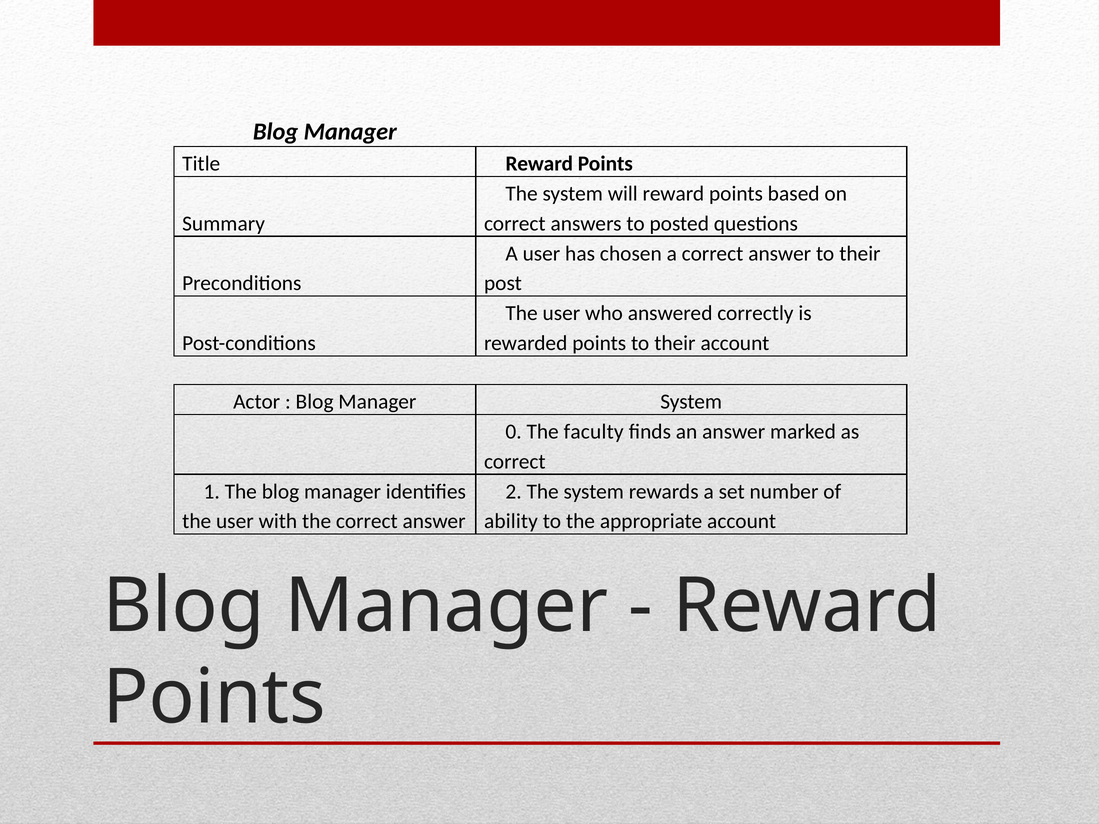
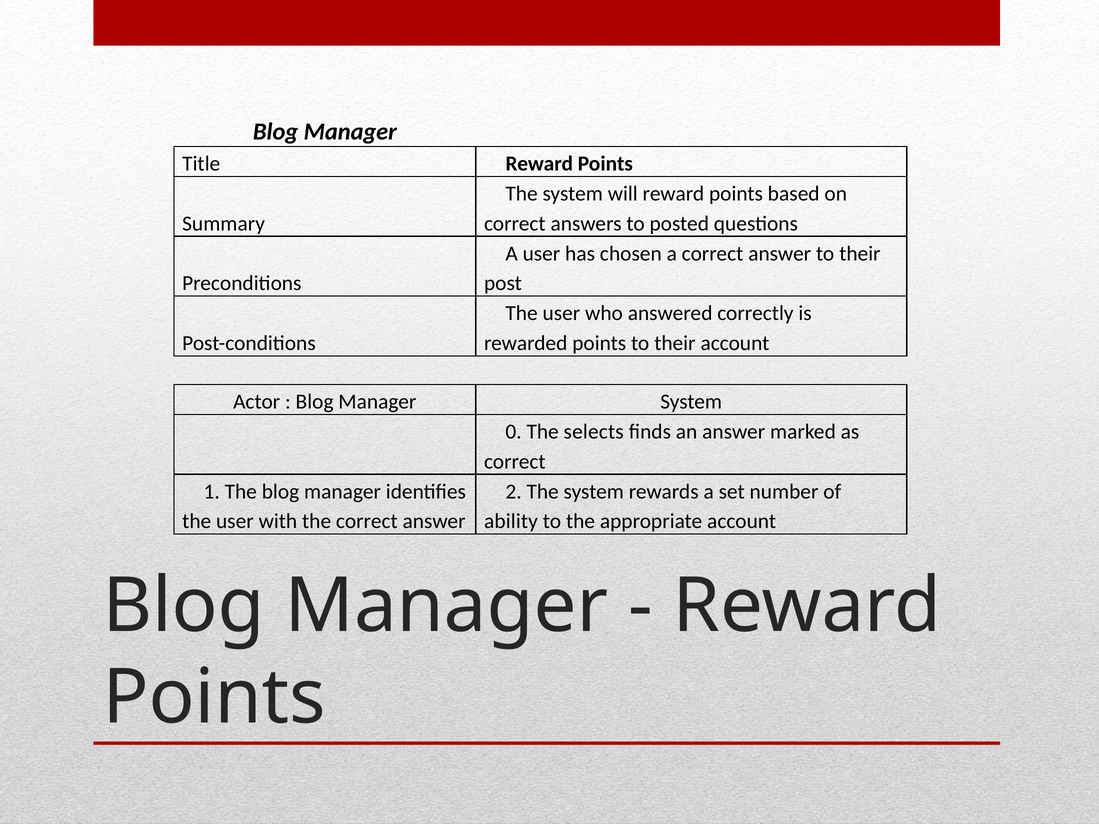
faculty: faculty -> selects (594, 432)
